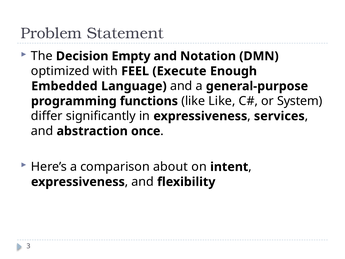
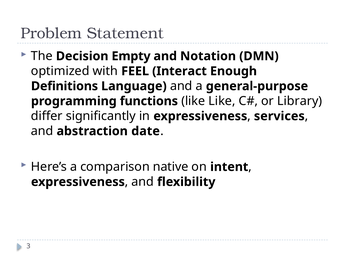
Execute: Execute -> Interact (179, 71)
Embedded: Embedded -> Definitions (65, 86)
System: System -> Library (300, 101)
once: once -> date (146, 131)
about: about -> native (171, 167)
